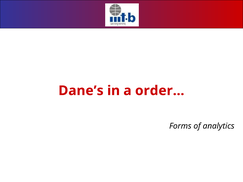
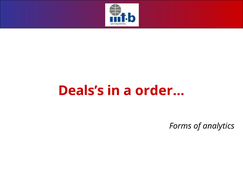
Dane’s: Dane’s -> Deals’s (81, 91)
